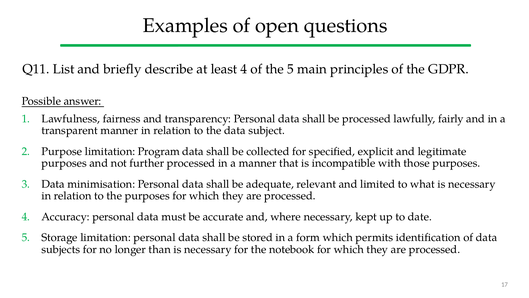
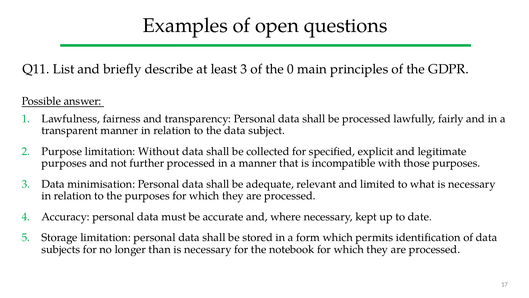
least 4: 4 -> 3 (244, 69)
the 5: 5 -> 0 (291, 69)
Program: Program -> Without (159, 151)
